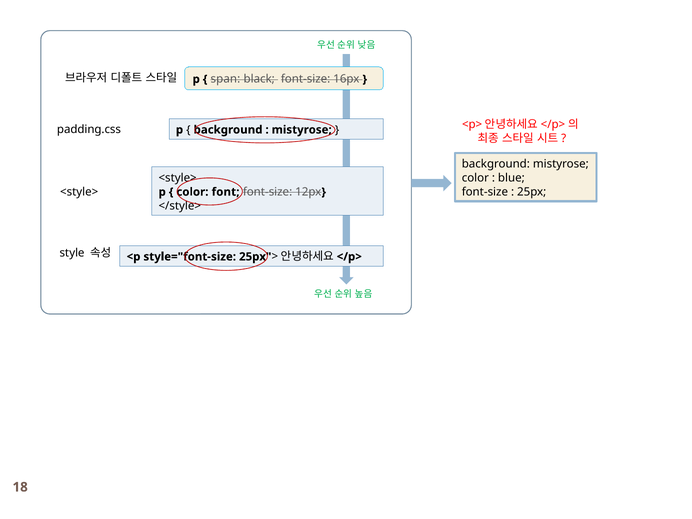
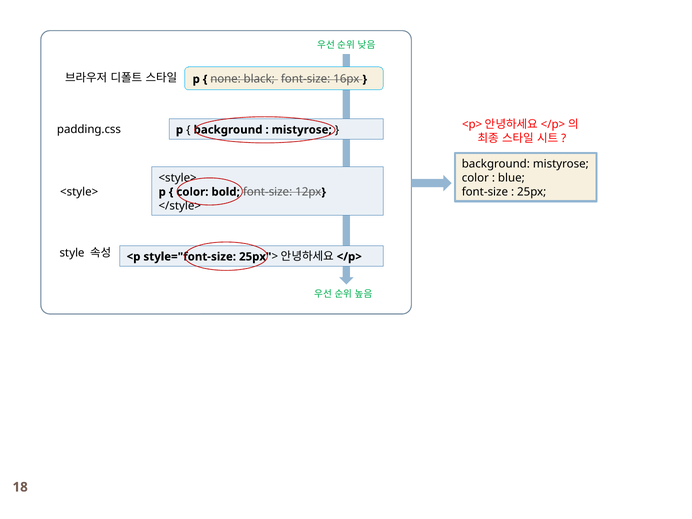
span: span -> none (226, 79)
font: font -> bold (226, 192)
